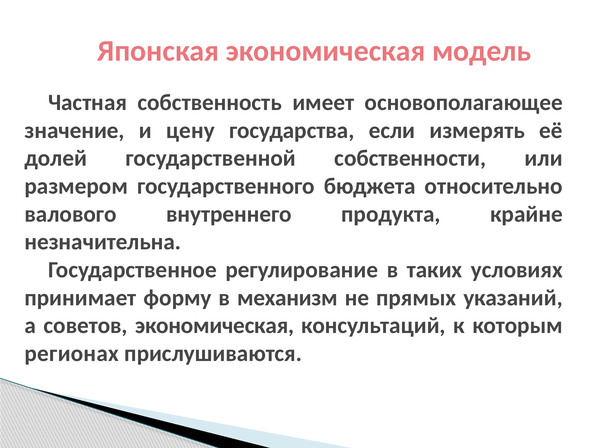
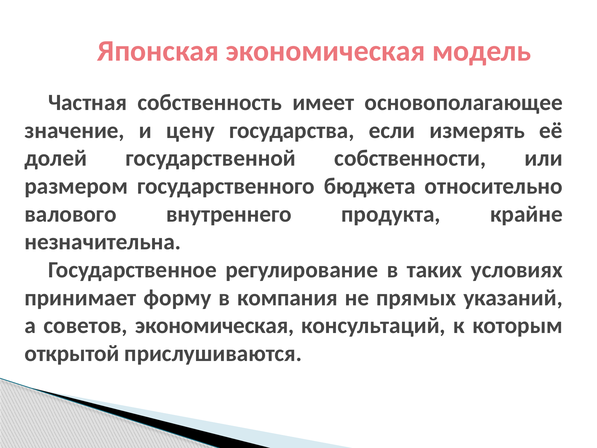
механизм: механизм -> компания (287, 298)
регионах: регионах -> открытой (72, 353)
